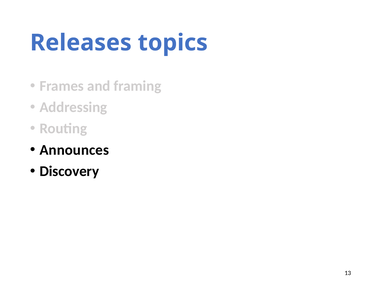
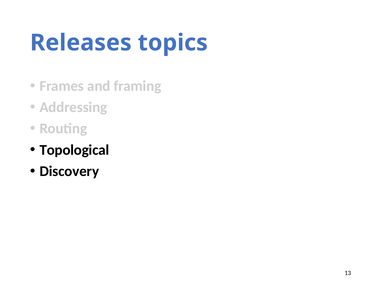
Announces: Announces -> Topological (74, 150)
